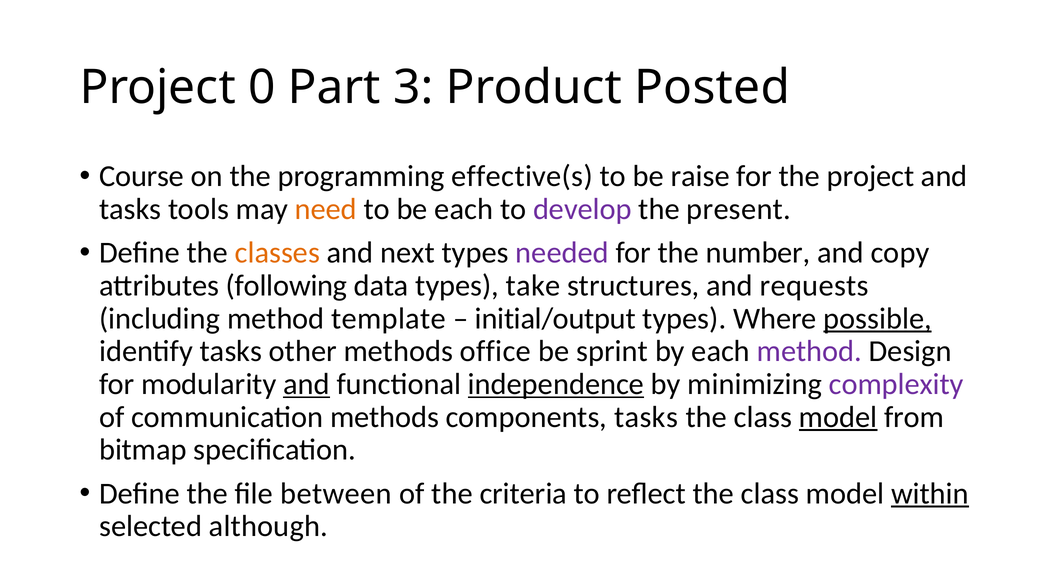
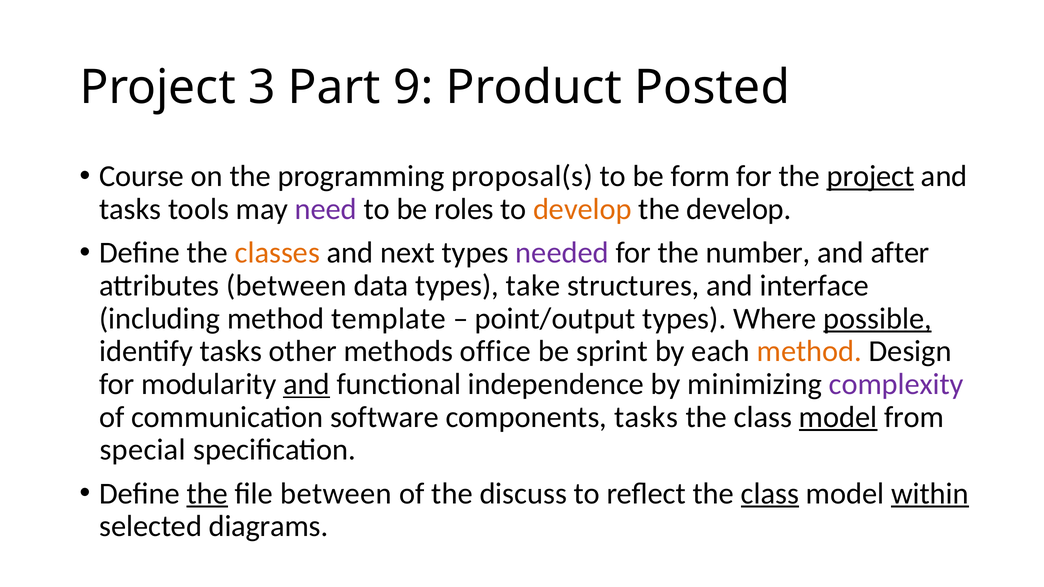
0: 0 -> 3 (262, 88)
3: 3 -> 9 (413, 88)
effective(s: effective(s -> proposal(s (522, 176)
raise: raise -> form (700, 176)
project underline: none -> present (870, 176)
need colour: orange -> purple (326, 209)
be each: each -> roles (464, 209)
develop colour: purple -> orange (582, 209)
the present: present -> develop (739, 209)
copy: copy -> after (900, 253)
attributes following: following -> between (286, 286)
requests: requests -> interface (814, 286)
initial/output: initial/output -> point/output (555, 319)
method colour: purple -> orange (809, 351)
independence underline: present -> none (556, 384)
communication methods: methods -> software (385, 417)
bitmap: bitmap -> special (143, 450)
the underline: none -> present (207, 494)
criteria: criteria -> discuss (523, 494)
class underline: none -> present (770, 494)
although: although -> diagrams (269, 527)
